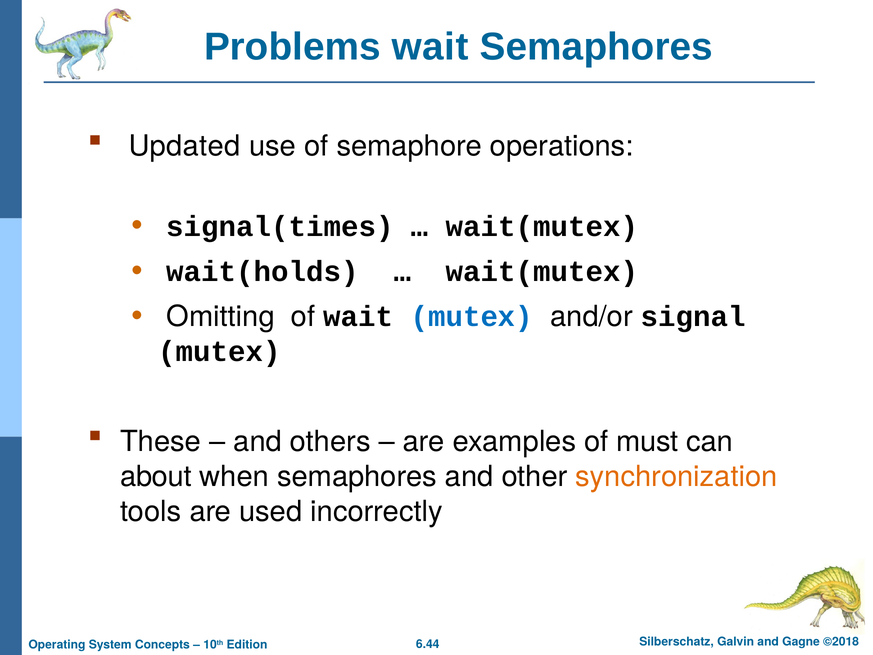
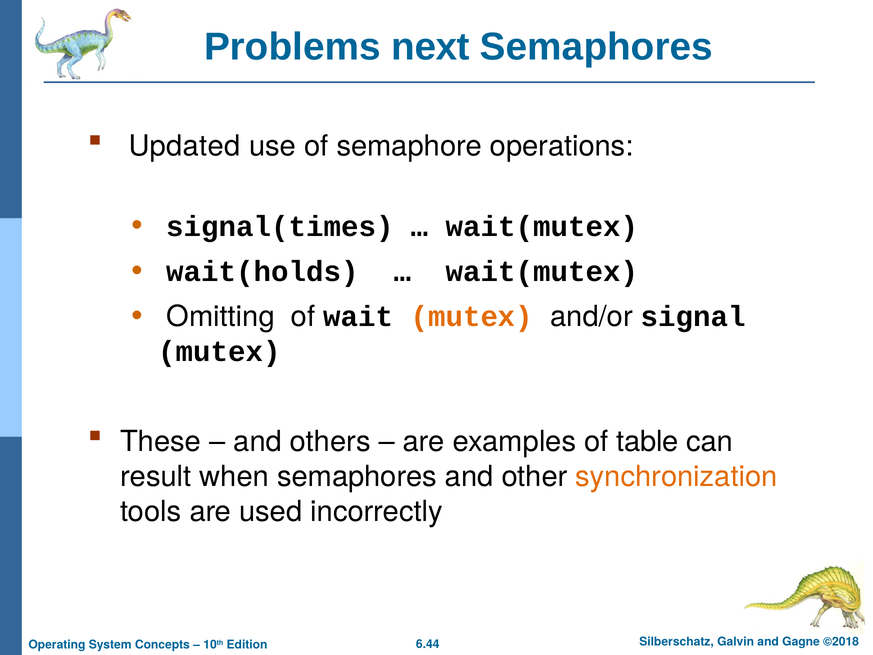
Problems wait: wait -> next (431, 47)
mutex colour: blue -> orange (472, 317)
must: must -> table (647, 442)
about: about -> result (156, 477)
